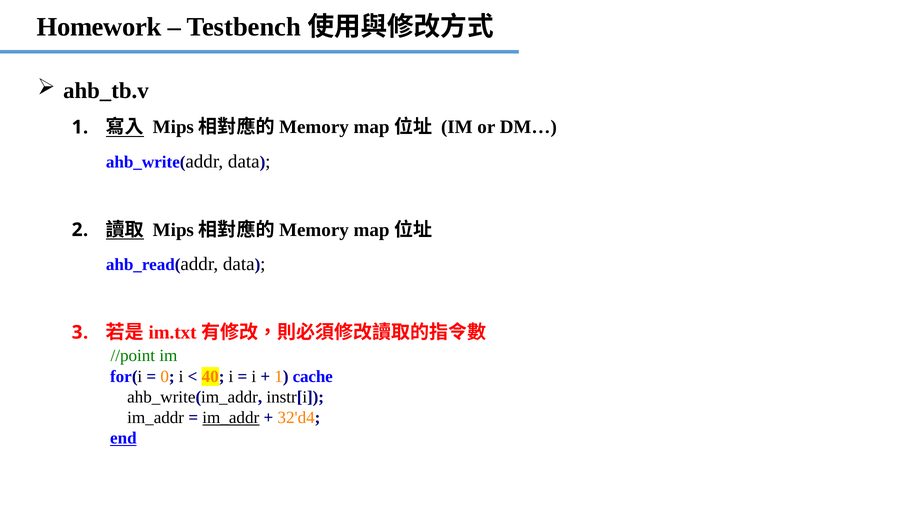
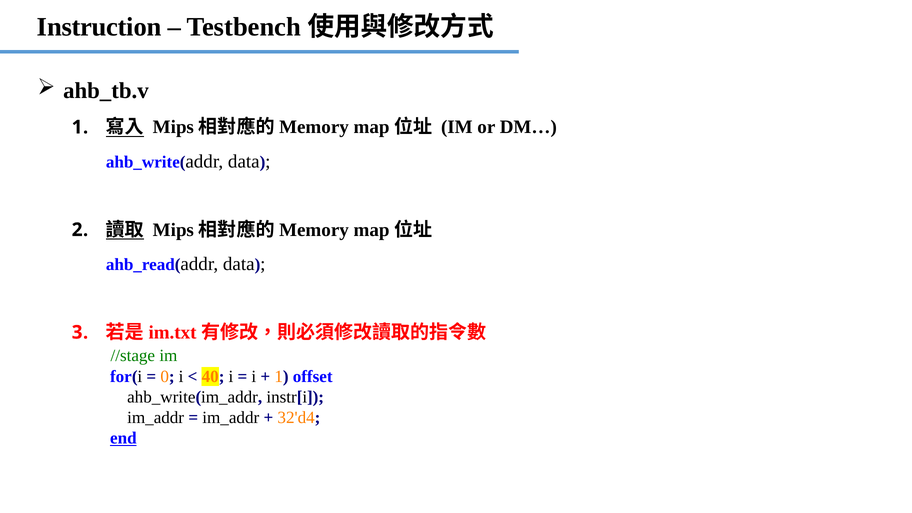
Homework: Homework -> Instruction (99, 27)
//point: //point -> //stage (133, 356)
cache: cache -> offset (313, 377)
im_addr underline: present -> none (231, 418)
